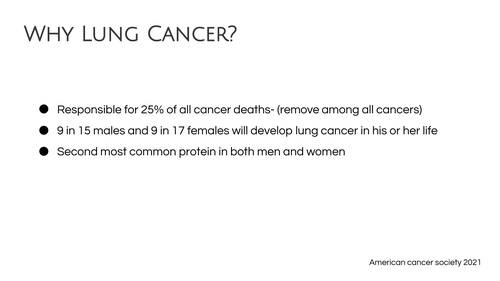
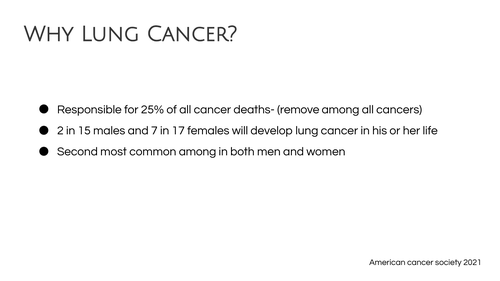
9: 9 -> 2 (60, 131)
and 9: 9 -> 7 (154, 131)
common protein: protein -> among (198, 152)
